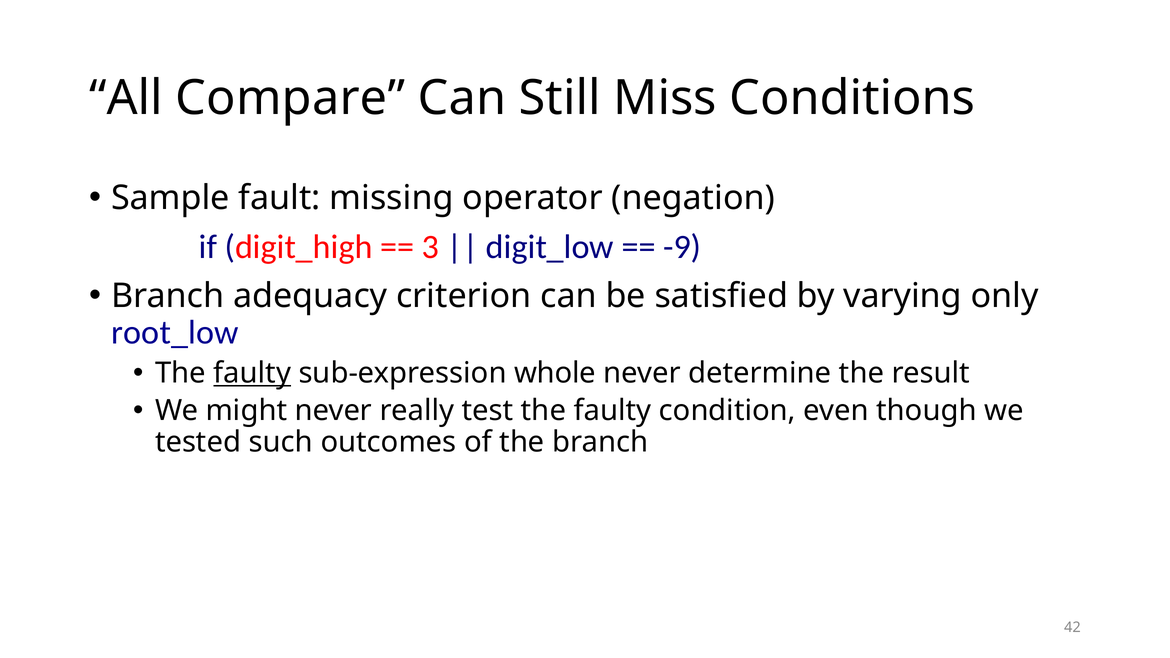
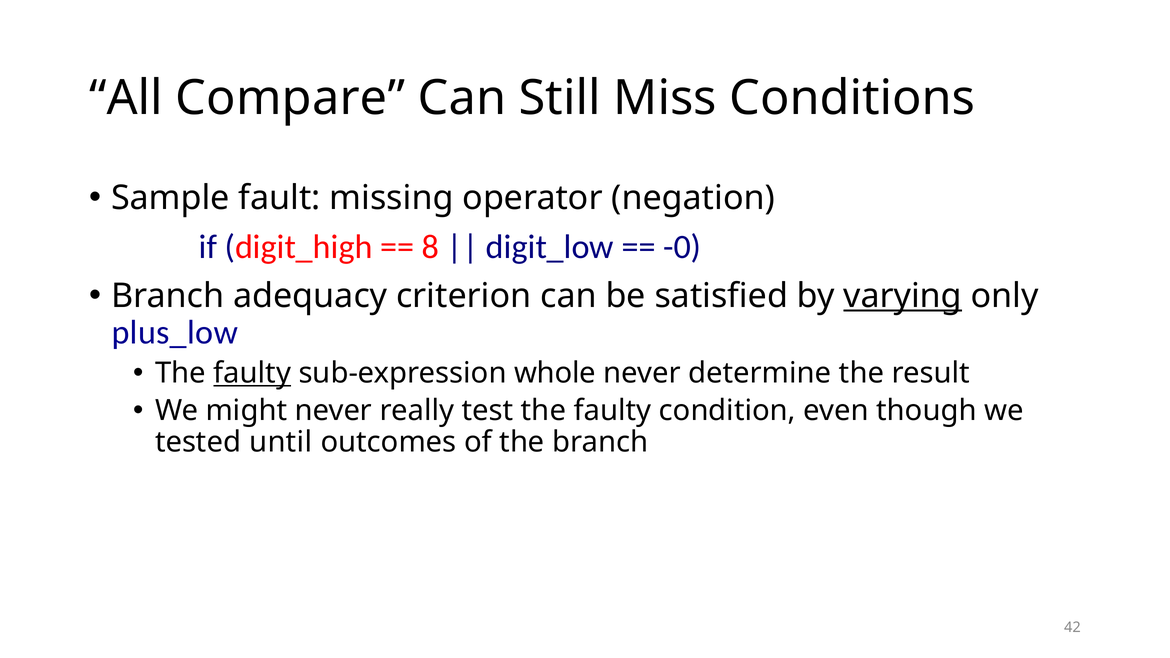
3: 3 -> 8 (430, 247)
-9: -9 -> -0 (682, 247)
varying underline: none -> present (903, 296)
root_low: root_low -> plus_low (175, 333)
such: such -> until (281, 442)
